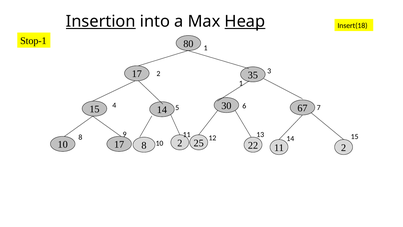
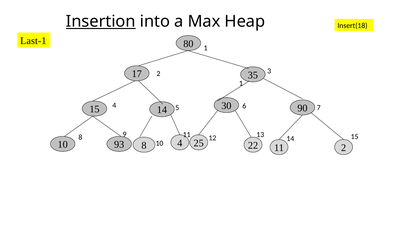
Heap underline: present -> none (245, 21)
Stop-1: Stop-1 -> Last-1 (33, 41)
67: 67 -> 90 (302, 108)
10 17: 17 -> 93 (119, 144)
8 2: 2 -> 4 (180, 143)
